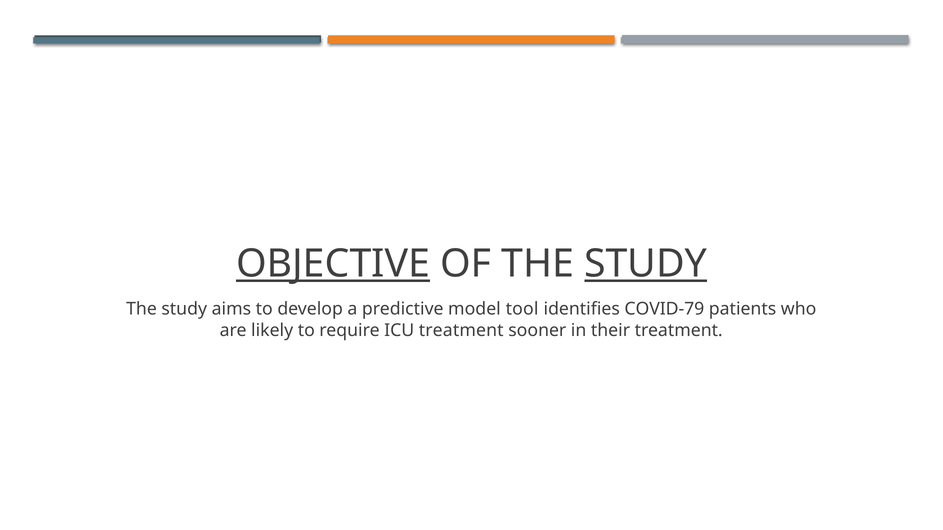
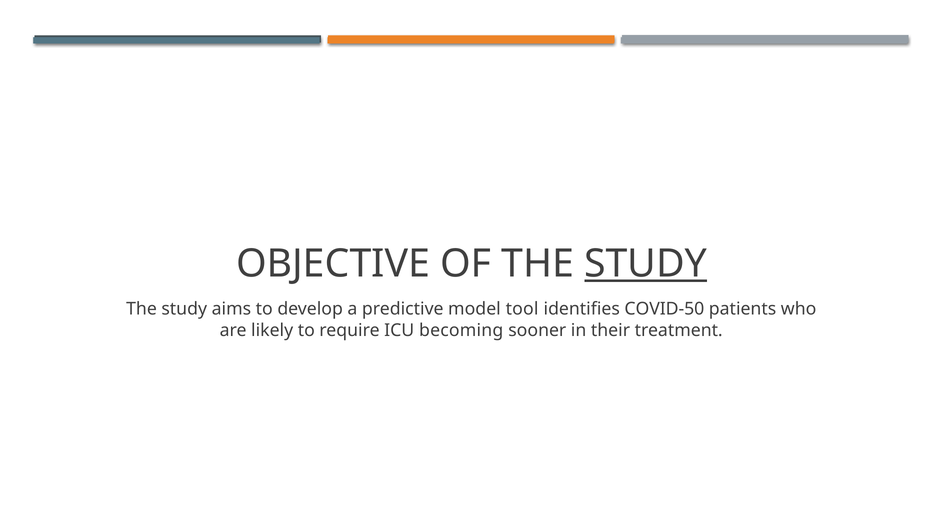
OBJECTIVE underline: present -> none (333, 264)
COVID-79: COVID-79 -> COVID-50 (664, 309)
ICU treatment: treatment -> becoming (461, 330)
